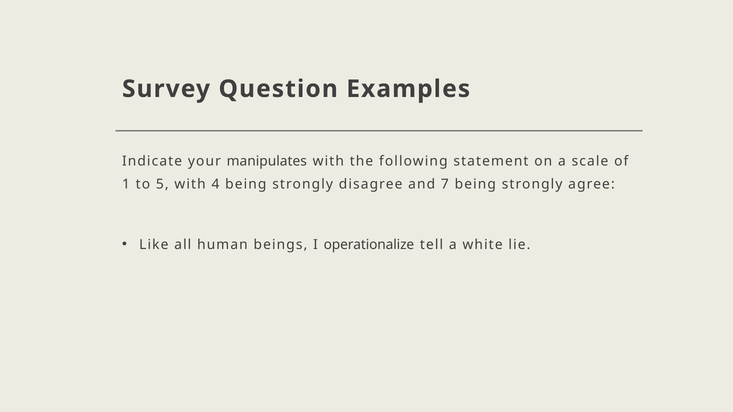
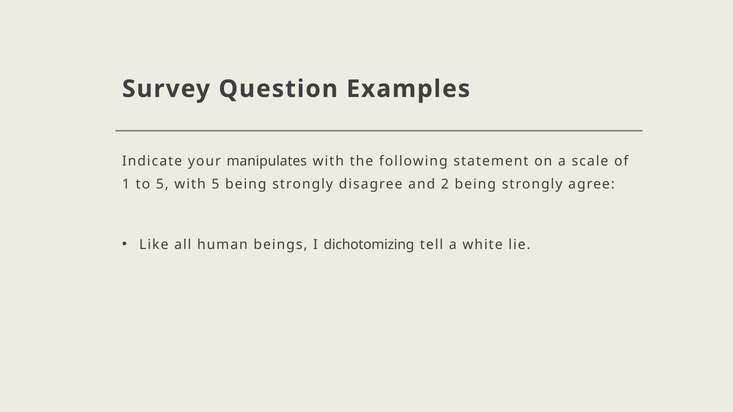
with 4: 4 -> 5 (215, 184)
7: 7 -> 2 (445, 184)
operationalize: operationalize -> dichotomizing (369, 245)
